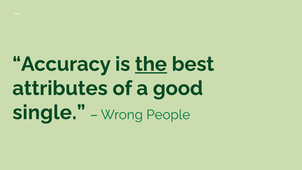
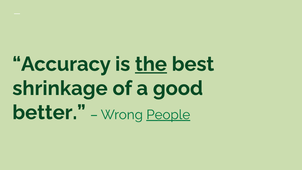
attributes: attributes -> shrinkage (60, 88)
single: single -> better (49, 112)
People underline: none -> present (168, 115)
